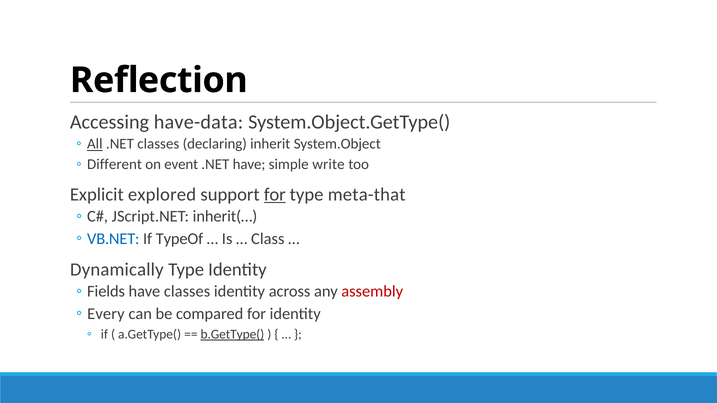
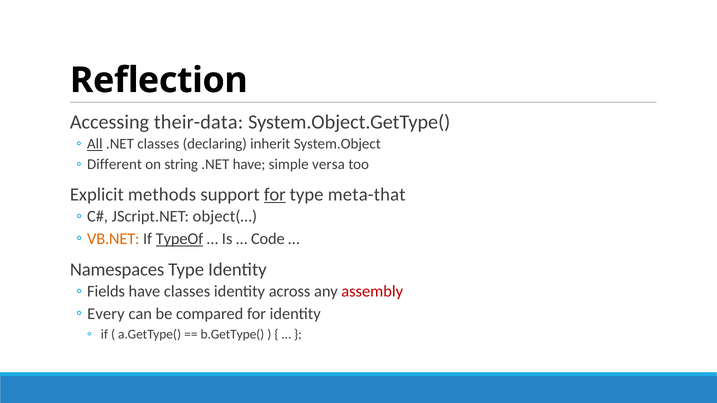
have-data: have-data -> their-data (199, 122)
event: event -> string (181, 165)
write: write -> versa (328, 165)
explored: explored -> methods (162, 195)
inherit(…: inherit(… -> object(… (225, 217)
VB.NET colour: blue -> orange (113, 239)
TypeOf underline: none -> present (180, 239)
Class: Class -> Code (268, 239)
Dynamically: Dynamically -> Namespaces (117, 270)
b.GetType( underline: present -> none (232, 335)
